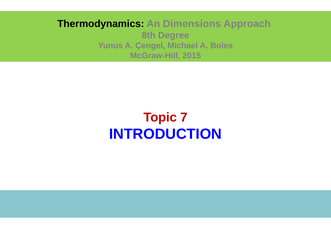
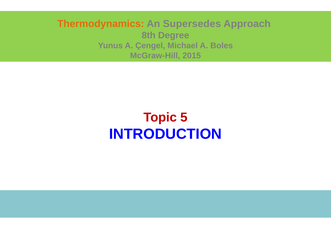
Thermodynamics colour: black -> orange (101, 24)
Dimensions: Dimensions -> Supersedes (192, 24)
7: 7 -> 5 (184, 118)
